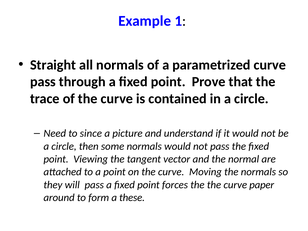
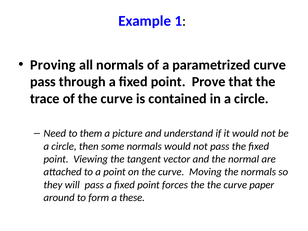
Straight: Straight -> Proving (53, 65)
since: since -> them (91, 133)
